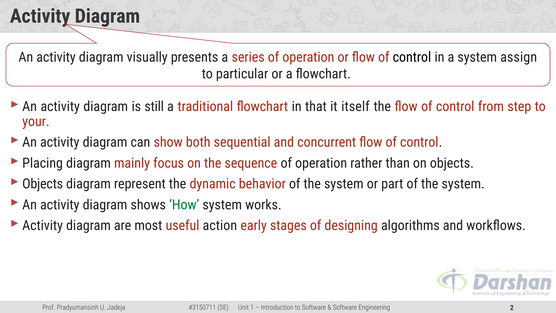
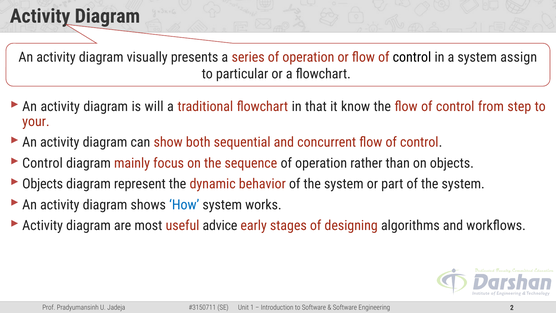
still: still -> will (154, 106)
itself: itself -> know (356, 106)
Placing: Placing -> Control (43, 163)
How colour: green -> blue (184, 205)
action: action -> advice (220, 225)
